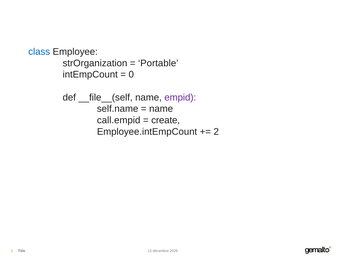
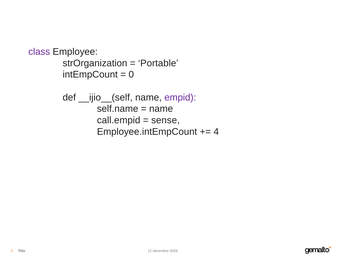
class colour: blue -> purple (39, 52)
__file__(self: __file__(self -> __ijio__(self (106, 97)
create: create -> sense (166, 120)
2: 2 -> 4 (216, 132)
